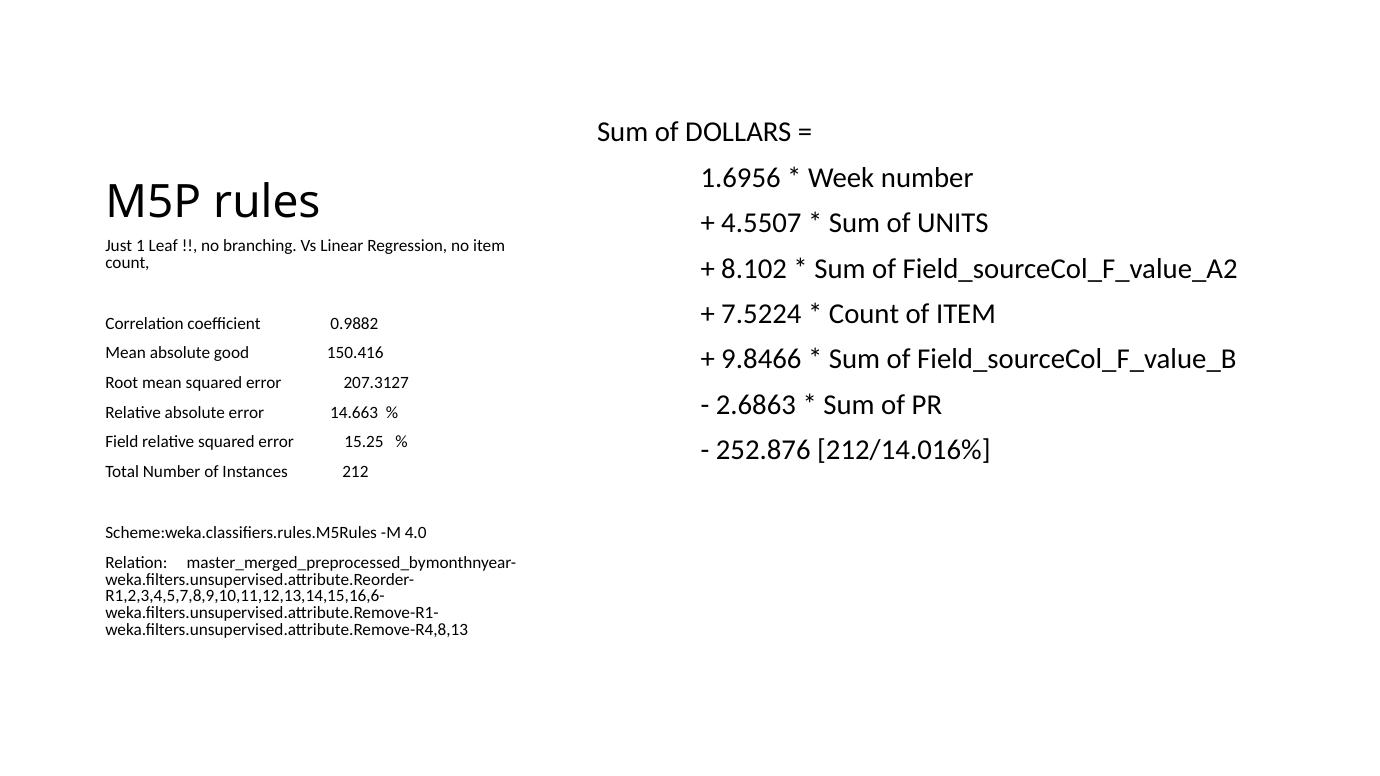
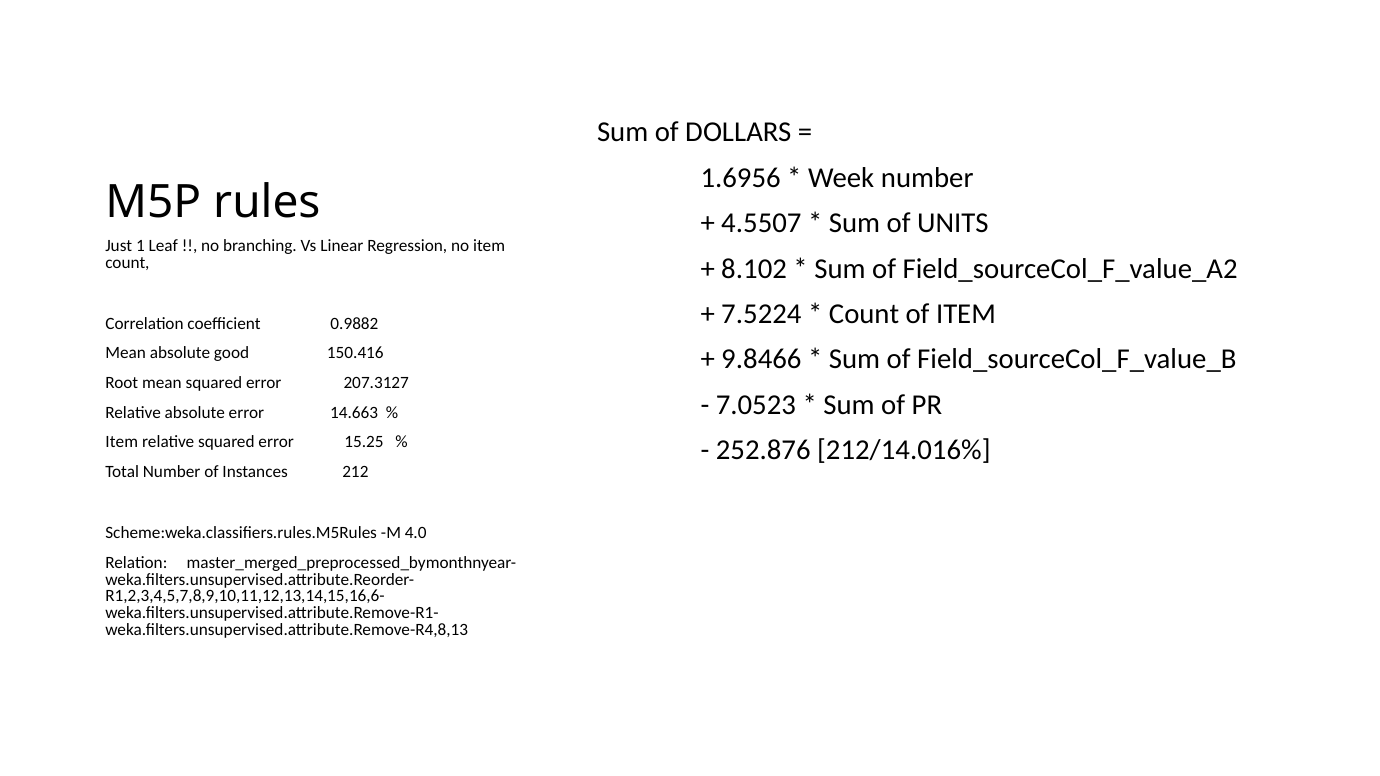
2.6863: 2.6863 -> 7.0523 (756, 405)
Field: Field -> Item (122, 442)
